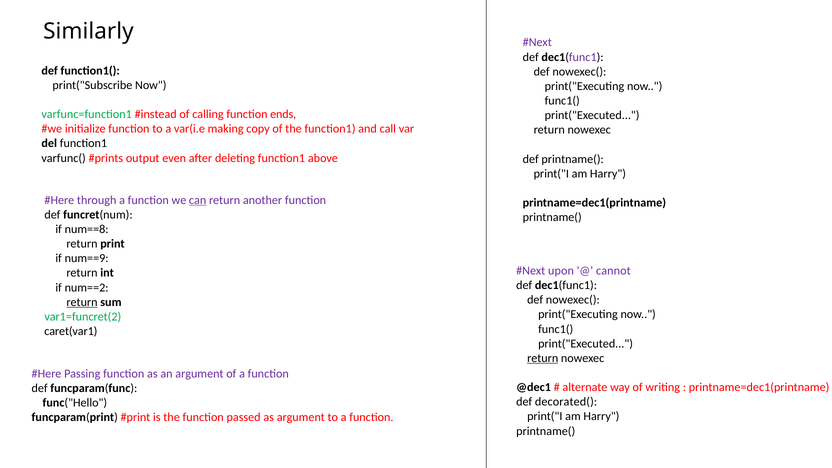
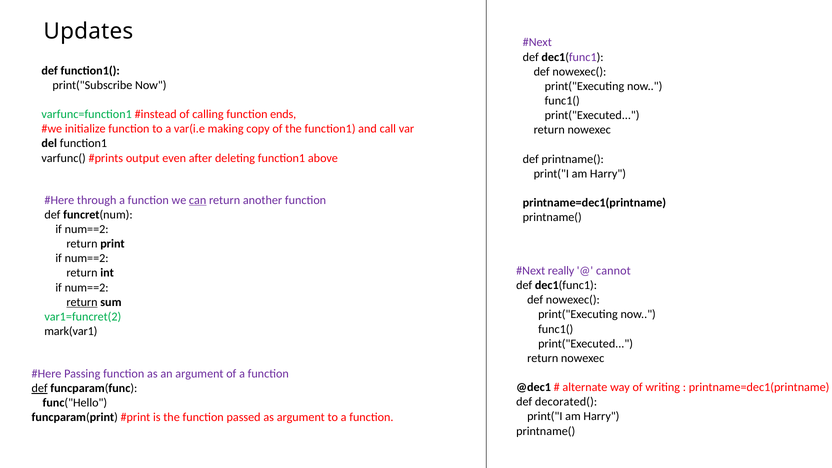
Similarly: Similarly -> Updates (88, 32)
num==8: num==8 -> num==2 (87, 229)
num==9: num==9 -> num==2 (87, 258)
upon: upon -> really (561, 271)
caret(var1: caret(var1 -> mark(var1 (71, 331)
return underline: present -> none (543, 358)
def underline: none -> present (40, 388)
